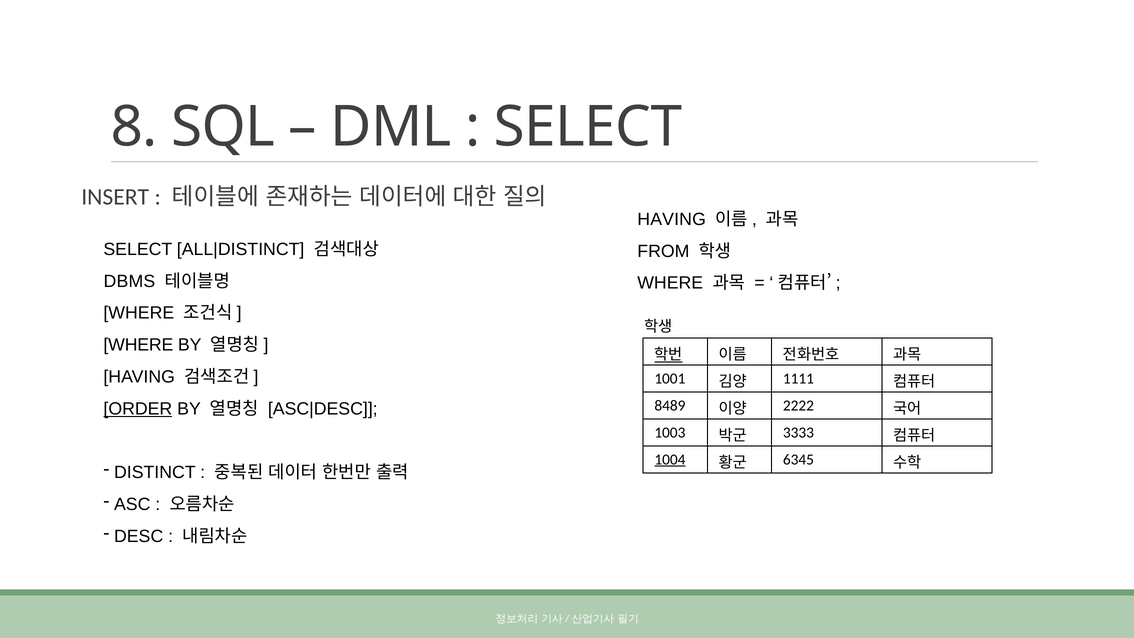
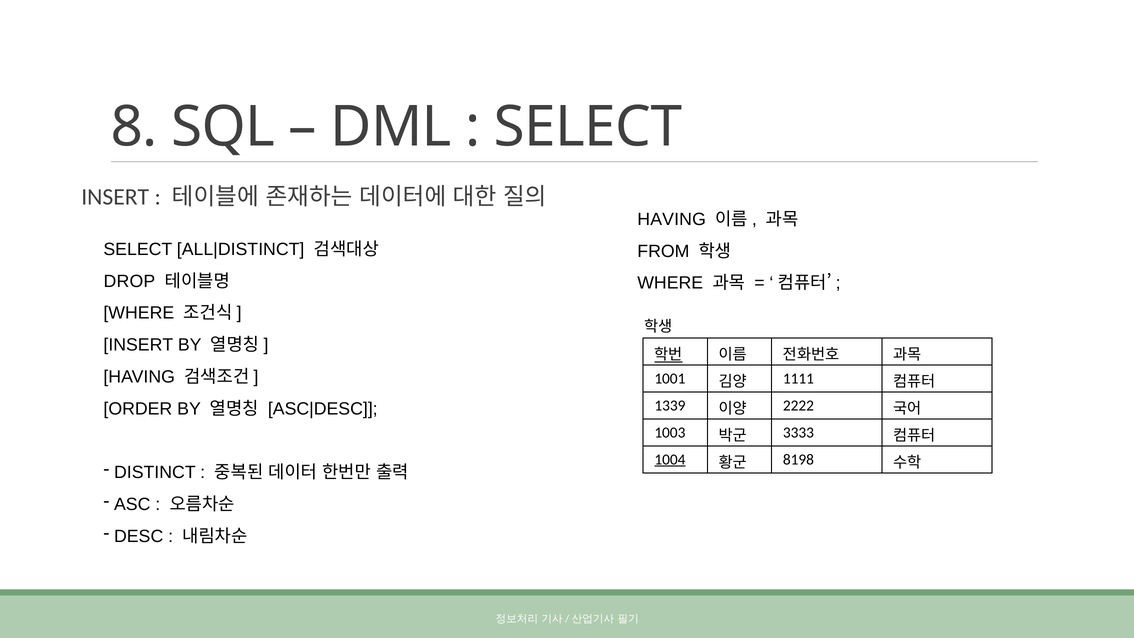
DBMS: DBMS -> DROP (129, 281)
WHERE: WHERE -> INSERT (138, 345)
8489: 8489 -> 1339 (670, 405)
ORDER underline: present -> none (138, 409)
6345: 6345 -> 8198 (799, 459)
